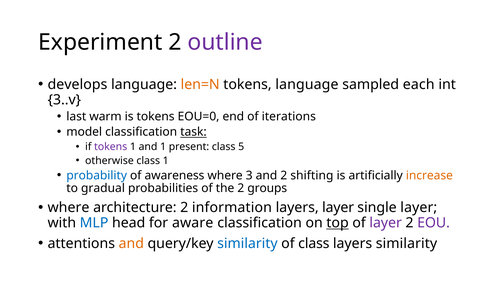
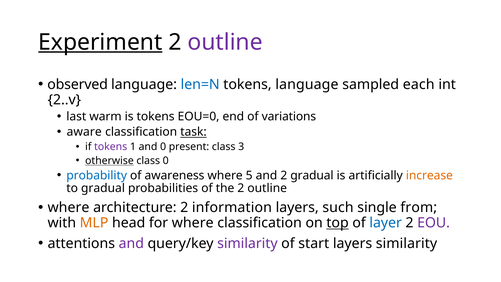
Experiment underline: none -> present (100, 42)
develops: develops -> observed (78, 84)
len=N colour: orange -> blue (200, 84)
3..v: 3..v -> 2..v (64, 100)
iterations: iterations -> variations (289, 116)
model: model -> aware (84, 132)
and 1: 1 -> 0 (163, 147)
5: 5 -> 3 (241, 147)
otherwise underline: none -> present (109, 161)
class 1: 1 -> 0 (166, 161)
3: 3 -> 5 (249, 175)
2 shifting: shifting -> gradual (312, 175)
the 2 groups: groups -> outline (267, 188)
layers layer: layer -> such (338, 208)
single layer: layer -> from (419, 208)
MLP colour: blue -> orange (94, 223)
for aware: aware -> where (193, 223)
layer colour: purple -> blue (386, 223)
and colour: orange -> purple (131, 243)
similarity colour: blue -> purple (247, 243)
of class: class -> start (314, 243)
